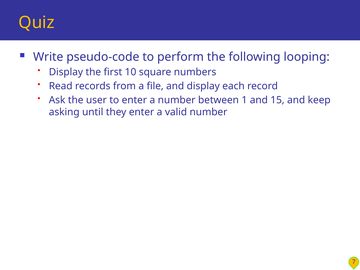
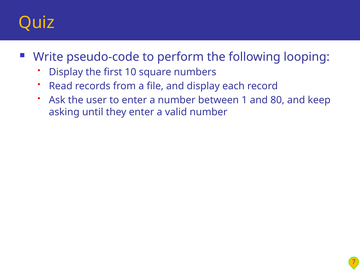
15: 15 -> 80 (277, 100)
